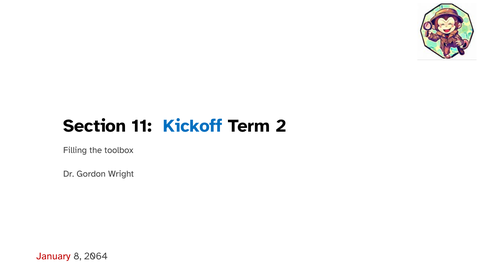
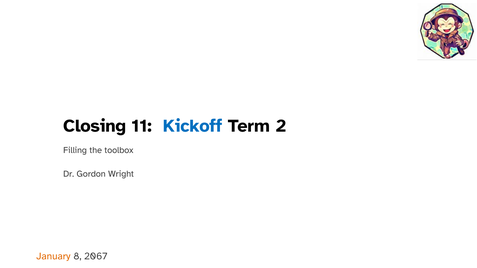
Section: Section -> Closing (95, 126)
January colour: red -> orange (53, 257)
2064: 2064 -> 2067 (96, 257)
